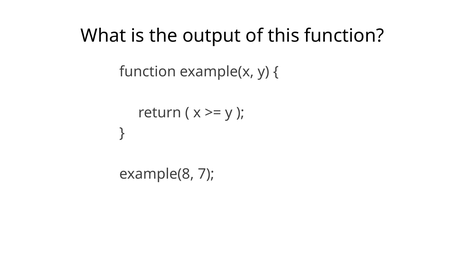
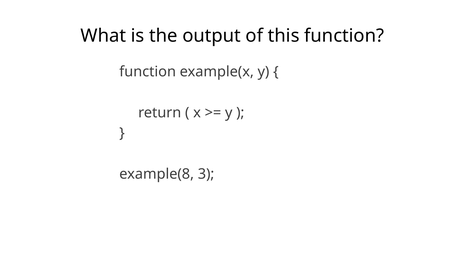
7: 7 -> 3 (206, 175)
